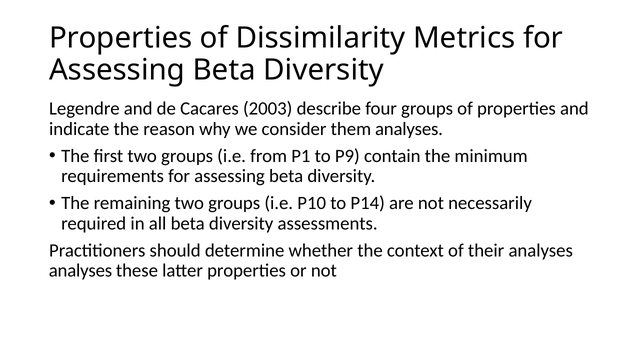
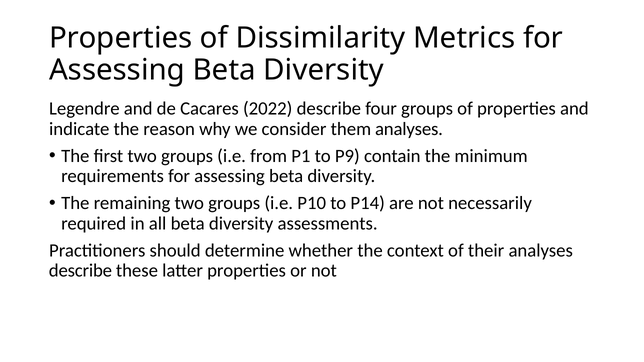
2003: 2003 -> 2022 (268, 109)
analyses: analyses -> describe (80, 271)
